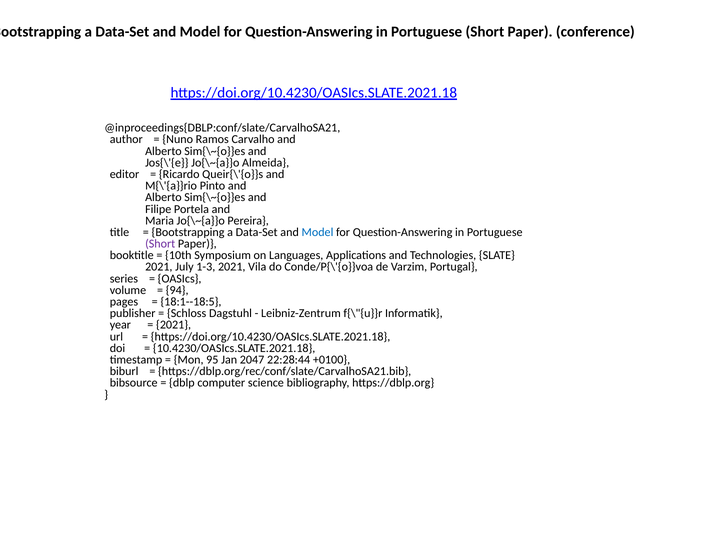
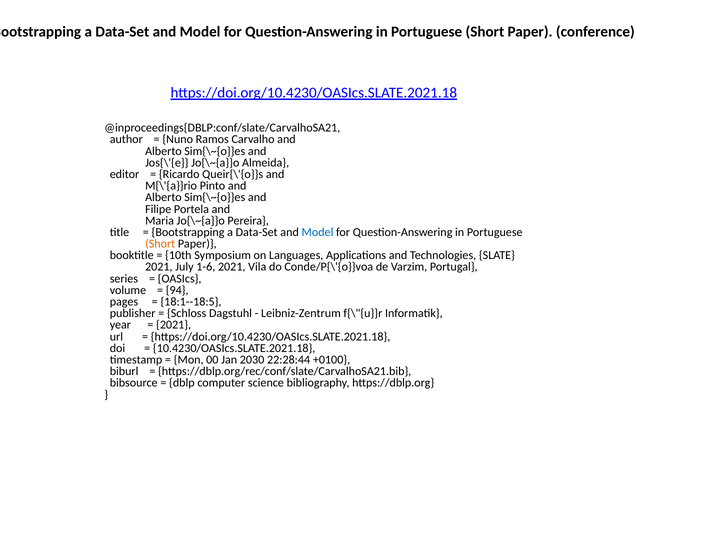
Short colour: purple -> orange (160, 244)
1-3: 1-3 -> 1-6 (206, 267)
95: 95 -> 00 (212, 360)
2047: 2047 -> 2030 (252, 360)
